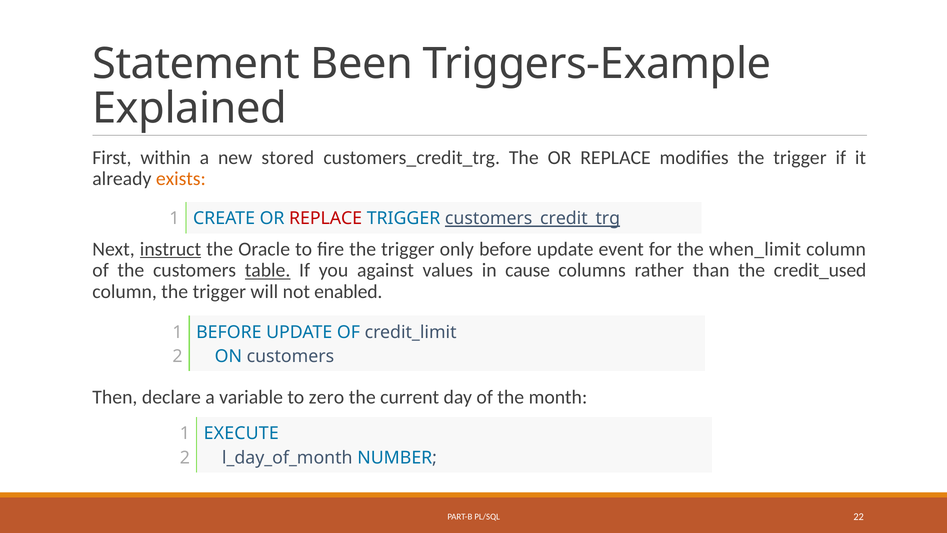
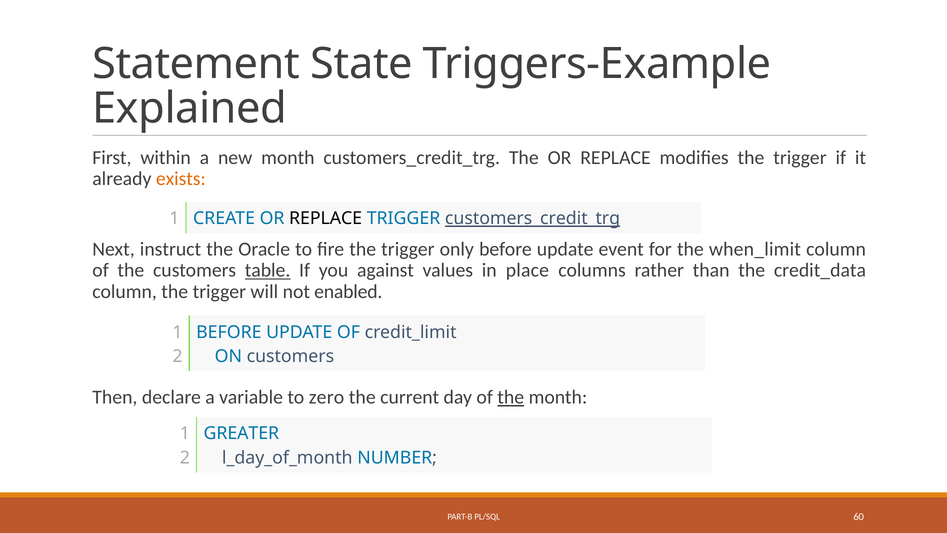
Been: Been -> State (362, 64)
new stored: stored -> month (288, 157)
REPLACE colour: red -> black (326, 218)
instruct underline: present -> none (171, 249)
cause: cause -> place (527, 270)
credit_used: credit_used -> credit_data (820, 270)
the underline: none -> present (511, 397)
EXECUTE: EXECUTE -> GREATER (241, 433)
22: 22 -> 60 (859, 517)
